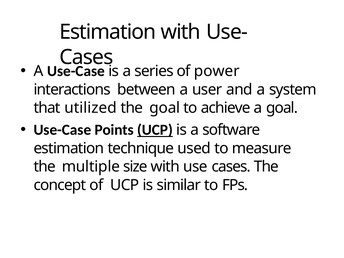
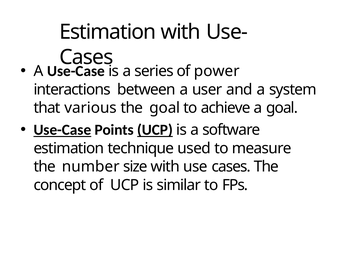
utilized: utilized -> various (91, 108)
Use-Case underline: none -> present (62, 130)
multiple: multiple -> number (91, 167)
